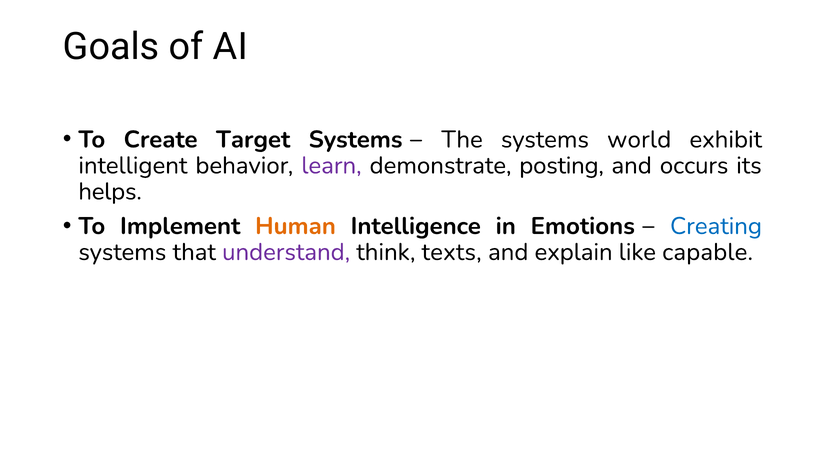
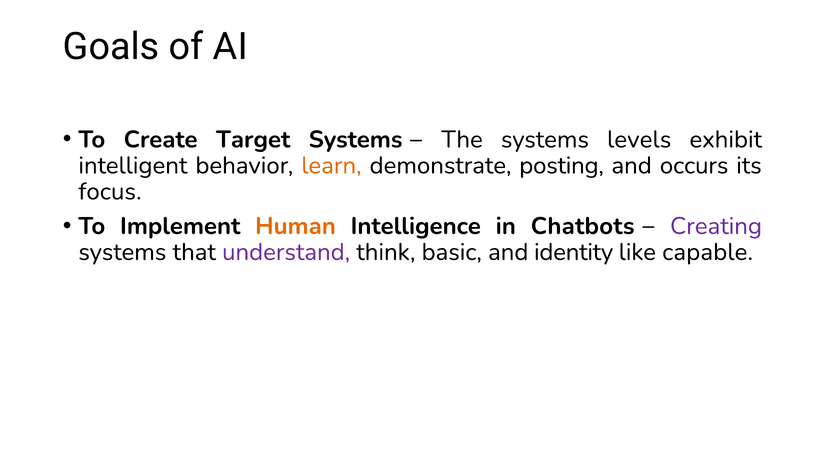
world: world -> levels (639, 139)
learn colour: purple -> orange (331, 165)
helps: helps -> focus (110, 191)
Emotions: Emotions -> Chatbots (583, 226)
Creating colour: blue -> purple (716, 226)
texts: texts -> basic (452, 252)
explain: explain -> identity (574, 252)
